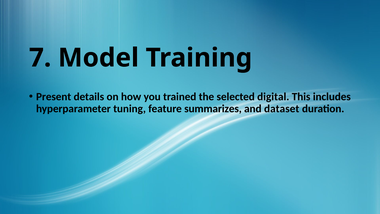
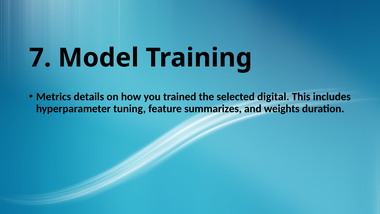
Present: Present -> Metrics (54, 97)
dataset: dataset -> weights (282, 109)
